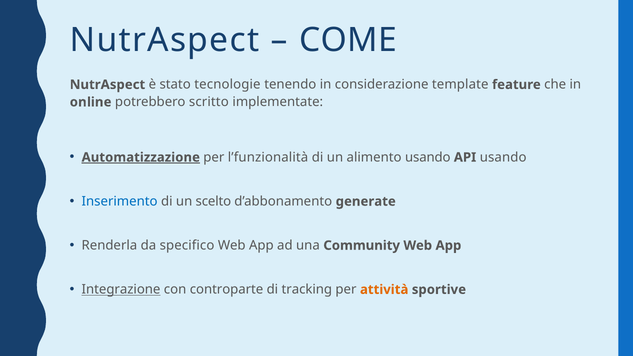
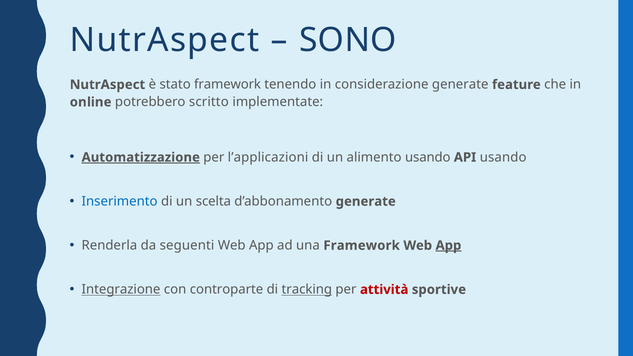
COME: COME -> SONO (348, 40)
stato tecnologie: tecnologie -> framework (228, 85)
considerazione template: template -> generate (460, 85)
l’funzionalità: l’funzionalità -> l’applicazioni (268, 157)
scelto: scelto -> scelta (213, 201)
specifico: specifico -> seguenti (187, 246)
una Community: Community -> Framework (362, 246)
App underline: none -> present (448, 246)
tracking underline: none -> present (307, 290)
attività colour: orange -> red (384, 290)
